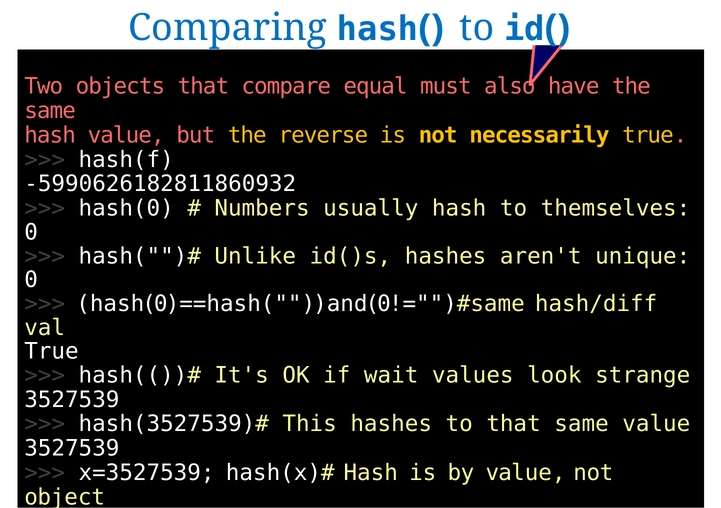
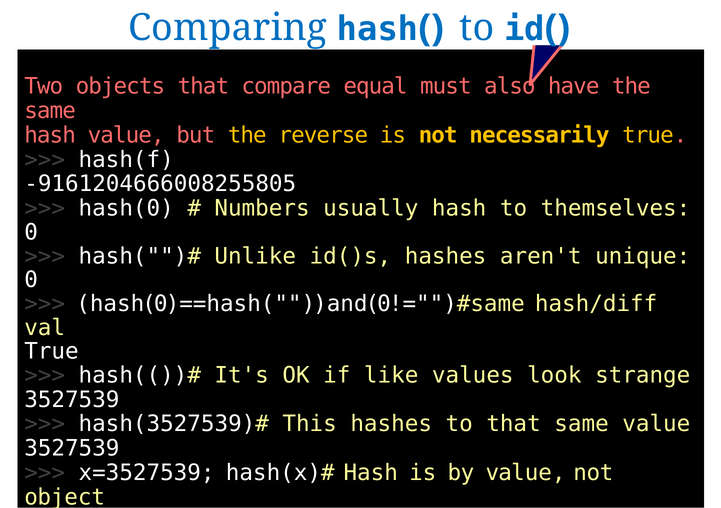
-5990626182811860932: -5990626182811860932 -> -9161204666008255805 (160, 184)
wait: wait -> like (391, 375)
